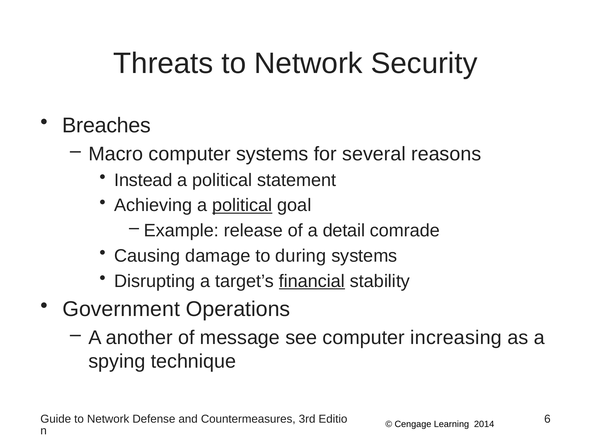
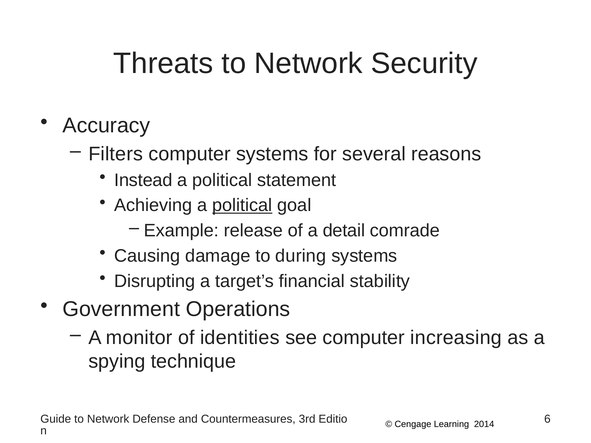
Breaches: Breaches -> Accuracy (106, 126)
Macro: Macro -> Filters (116, 154)
financial underline: present -> none (312, 281)
another: another -> monitor (139, 338)
message: message -> identities (240, 338)
